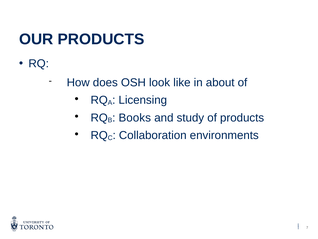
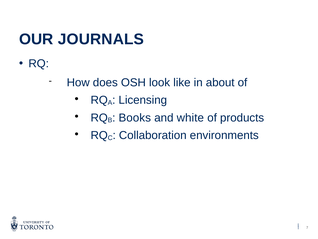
OUR PRODUCTS: PRODUCTS -> JOURNALS (101, 39)
study: study -> white (190, 118)
